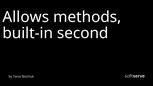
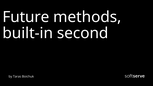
Allows: Allows -> Future (26, 17)
